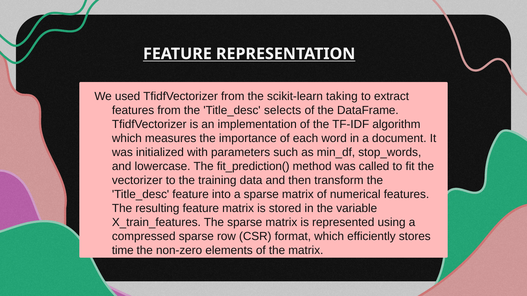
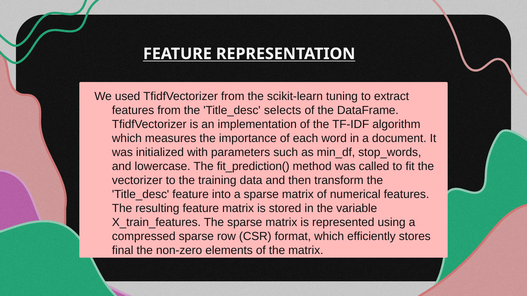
taking: taking -> tuning (342, 96)
time: time -> final (123, 251)
